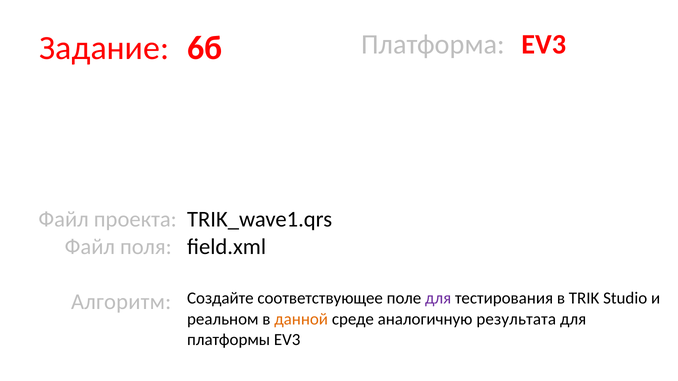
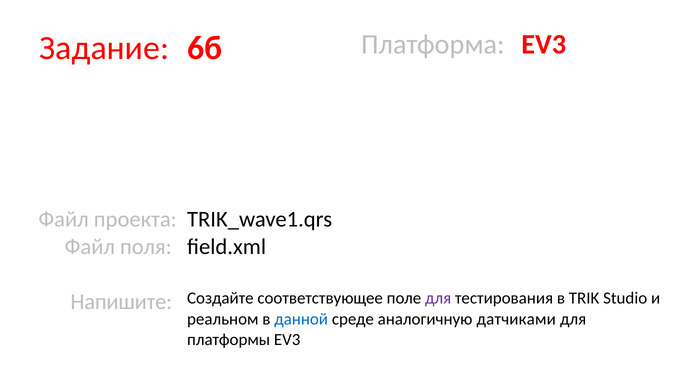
Алгоритм: Алгоритм -> Напишите (121, 302)
данной colour: orange -> blue (301, 319)
результата: результата -> датчиками (516, 319)
